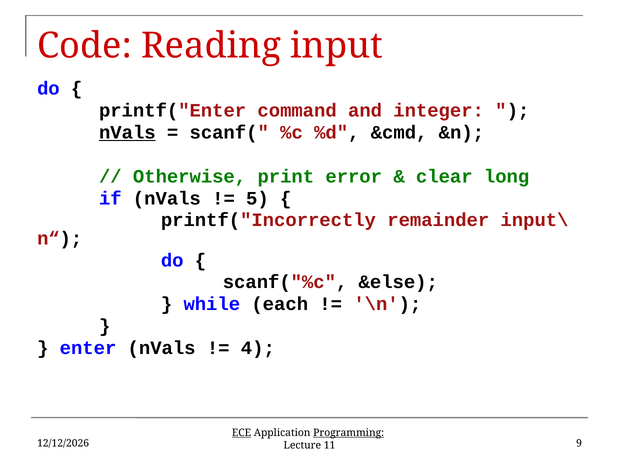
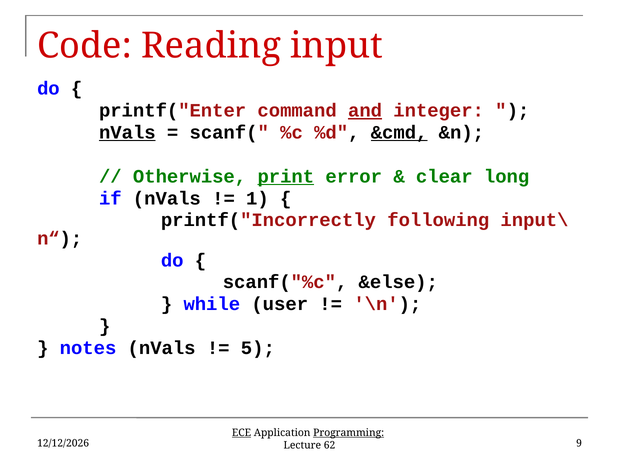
and underline: none -> present (365, 111)
&cmd underline: none -> present (399, 133)
print underline: none -> present (286, 176)
5: 5 -> 1 (257, 198)
remainder: remainder -> following (438, 220)
each: each -> user (280, 304)
enter: enter -> notes (88, 348)
4: 4 -> 5 (258, 348)
11: 11 -> 62 (330, 445)
